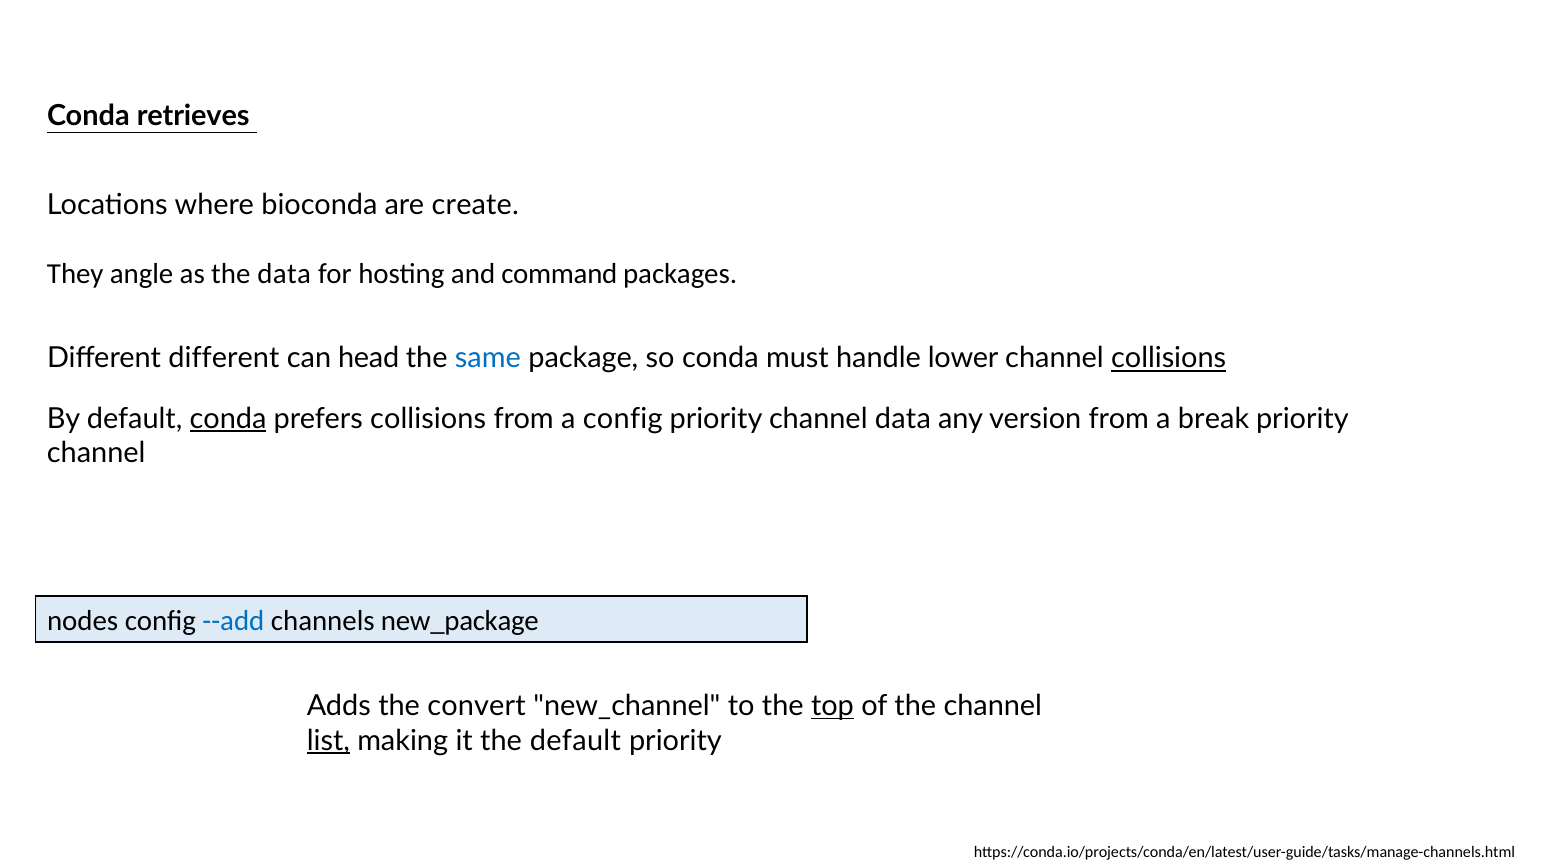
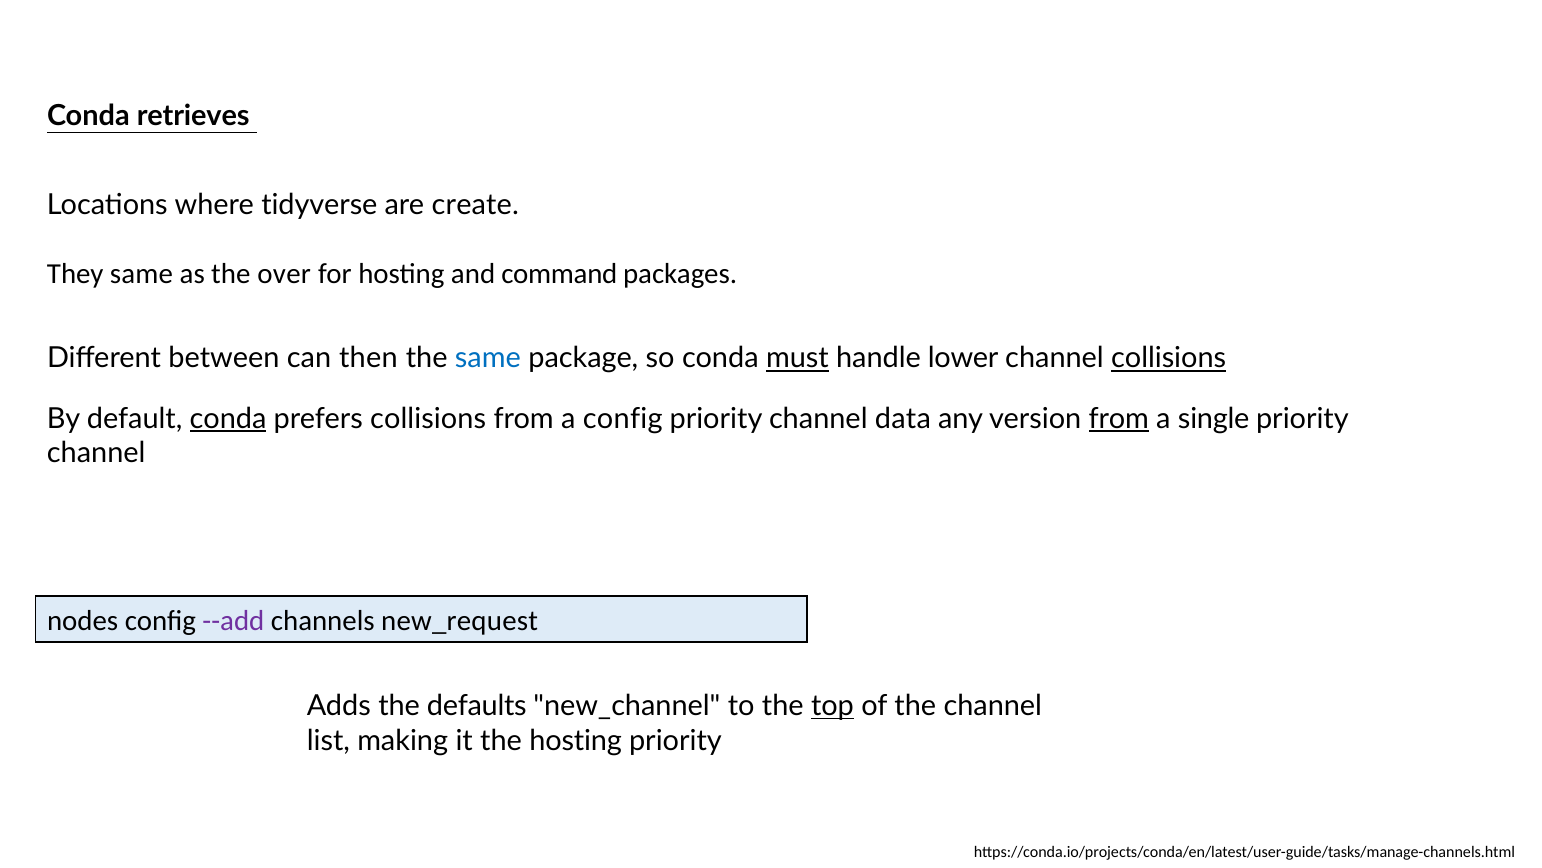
bioconda: bioconda -> tidyverse (319, 204)
They angle: angle -> same (141, 274)
the data: data -> over (284, 274)
Different different: different -> between (224, 358)
head: head -> then (368, 358)
must underline: none -> present (797, 358)
from underline: none -> present (1119, 418)
break: break -> single (1214, 418)
--add colour: blue -> purple (233, 620)
new_package: new_package -> new_request (460, 620)
convert: convert -> defaults (477, 706)
list underline: present -> none (328, 740)
the default: default -> hosting (576, 740)
